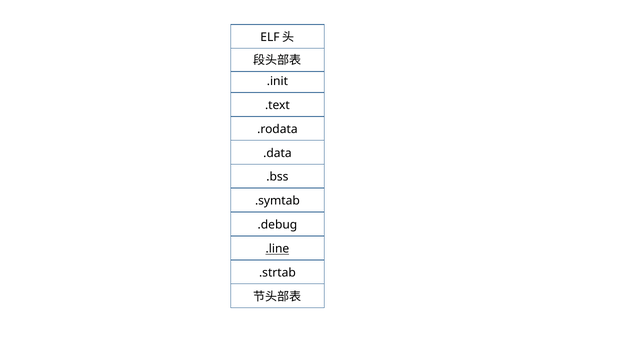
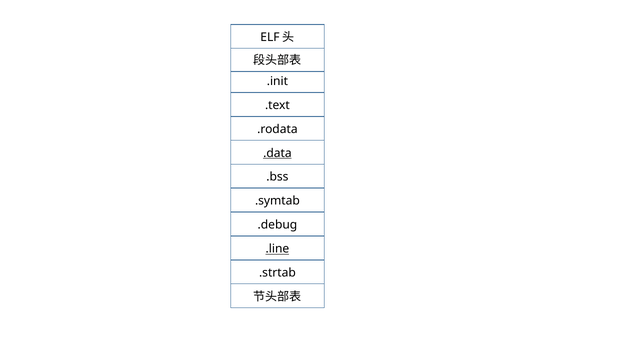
.data underline: none -> present (277, 153)
